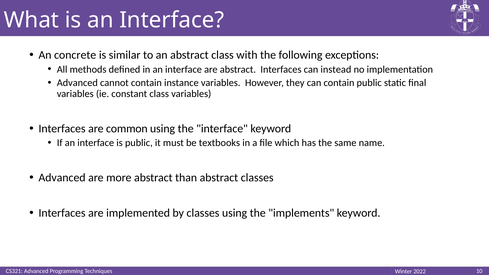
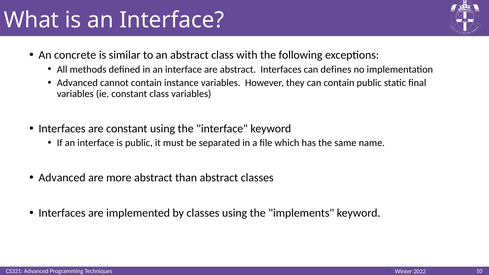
instead: instead -> defines (336, 69)
are common: common -> constant (127, 129)
textbooks: textbooks -> separated (219, 143)
